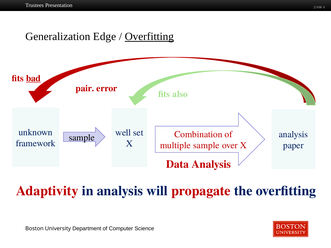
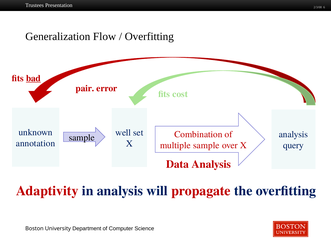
Edge: Edge -> Flow (105, 37)
Overfitting underline: present -> none (149, 37)
also: also -> cost (180, 94)
framework: framework -> annotation (36, 144)
paper: paper -> query (293, 146)
